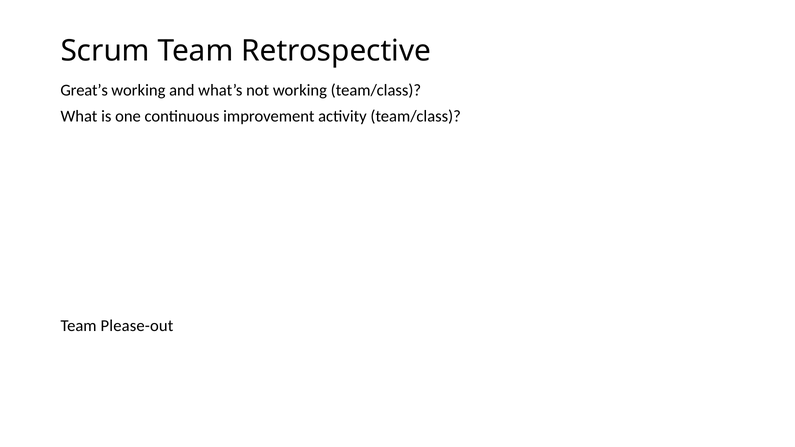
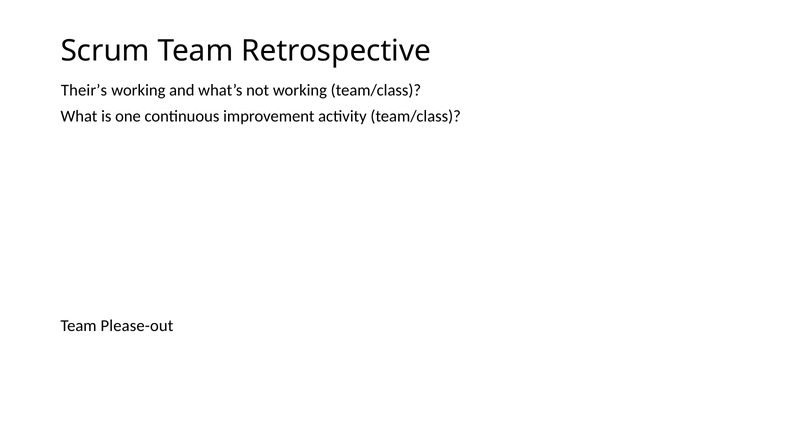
Great’s: Great’s -> Their’s (84, 90)
